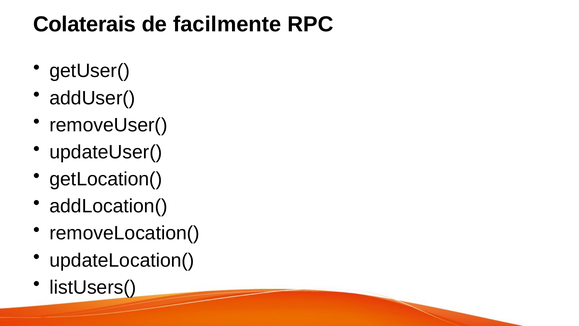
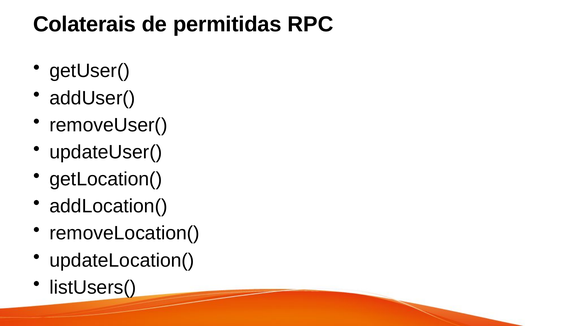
facilmente: facilmente -> permitidas (227, 24)
